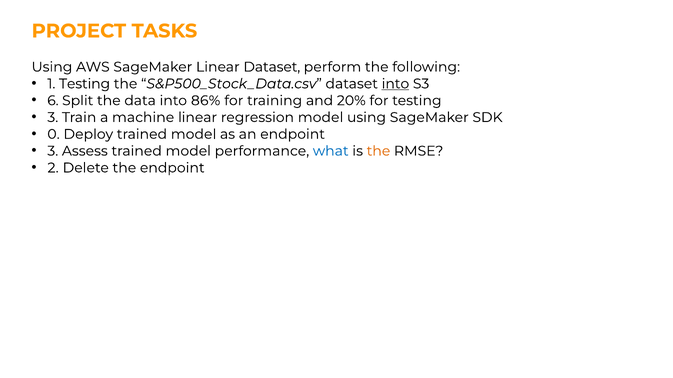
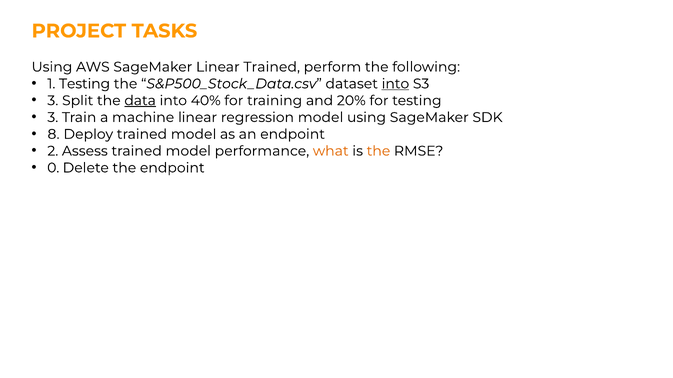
Linear Dataset: Dataset -> Trained (272, 67)
6: 6 -> 3 (53, 101)
data underline: none -> present (140, 101)
86%: 86% -> 40% (206, 101)
0: 0 -> 8 (53, 134)
3: 3 -> 2 (53, 151)
what colour: blue -> orange (331, 151)
2: 2 -> 0 (53, 168)
